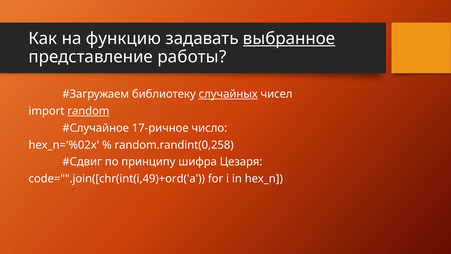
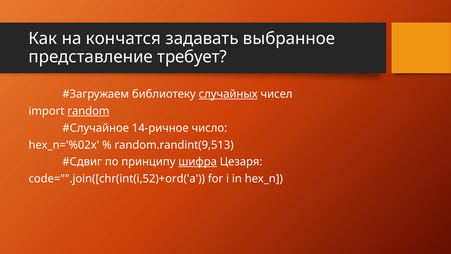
функцию: функцию -> кончатся (123, 39)
выбранное underline: present -> none (289, 39)
работы: работы -> требует (192, 57)
17-ричное: 17-ричное -> 14-ричное (160, 128)
random.randint(0,258: random.randint(0,258 -> random.randint(9,513 (174, 145)
шифра underline: none -> present (198, 162)
code="".join([chr(int(i,49)+ord('a: code="".join([chr(int(i,49)+ord('a -> code="".join([chr(int(i,52)+ord('a (117, 179)
